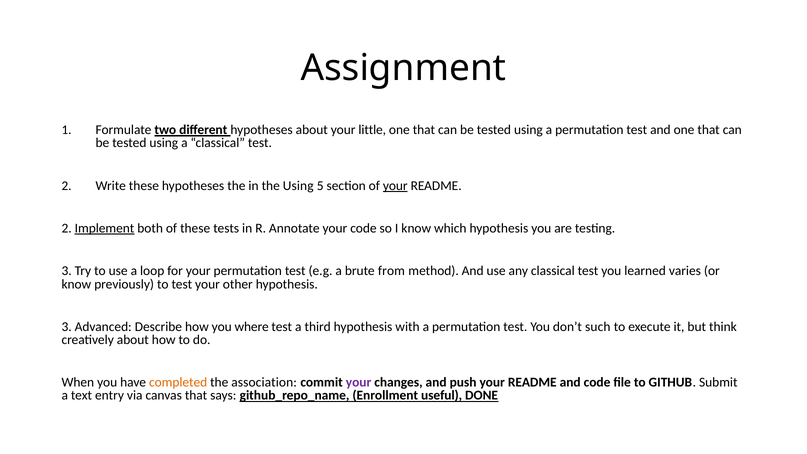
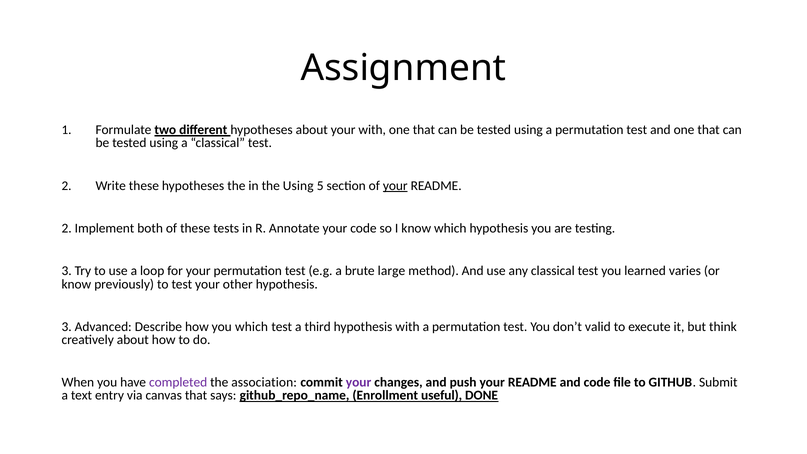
your little: little -> with (372, 130)
Implement underline: present -> none (105, 228)
from: from -> large (392, 271)
you where: where -> which (252, 327)
such: such -> valid (598, 327)
completed colour: orange -> purple (178, 382)
